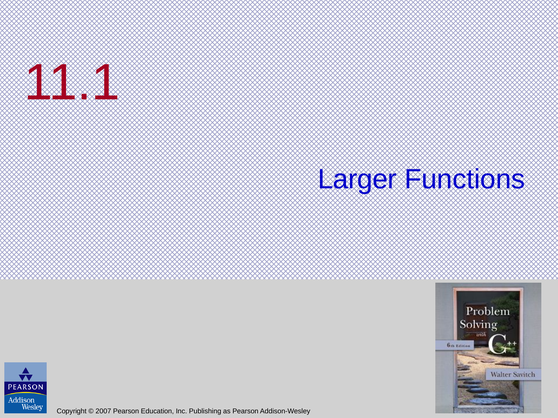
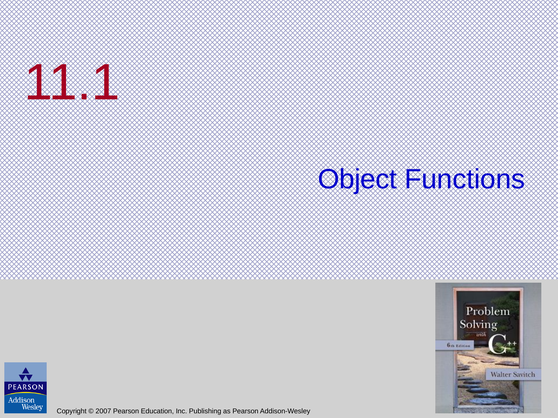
Larger: Larger -> Object (357, 180)
